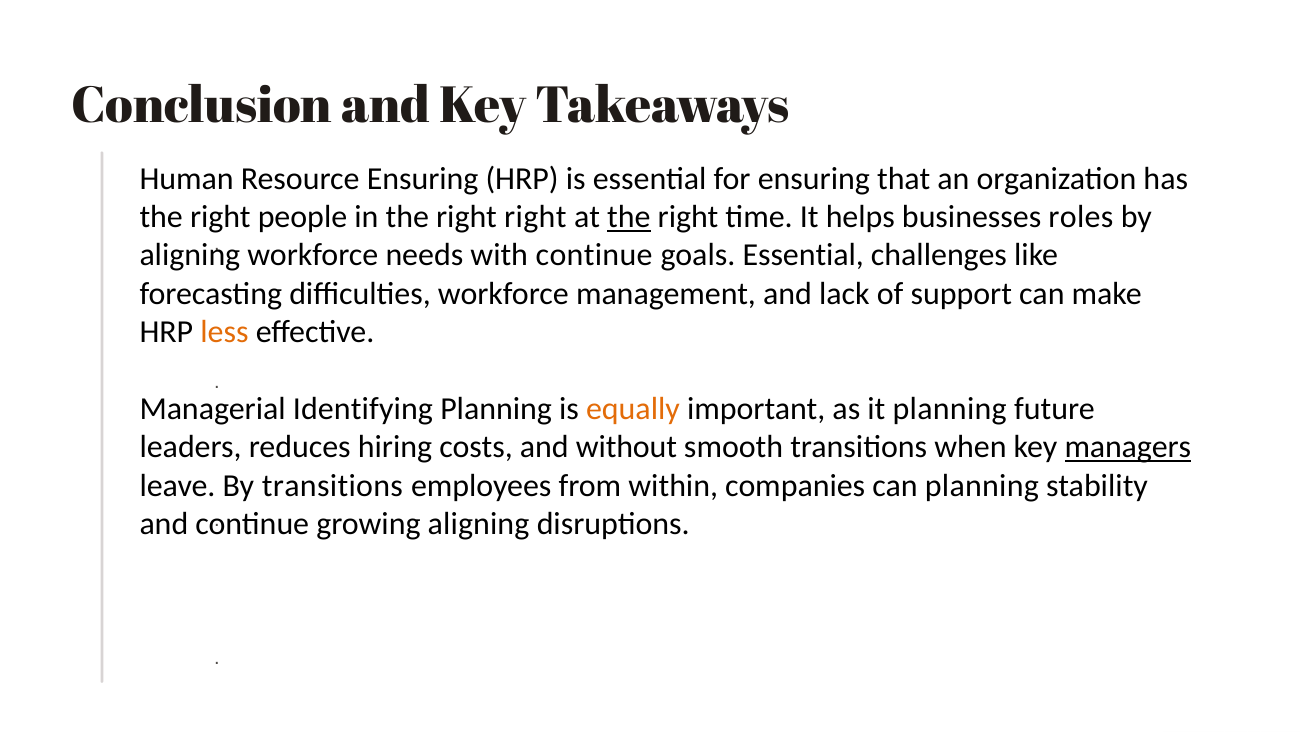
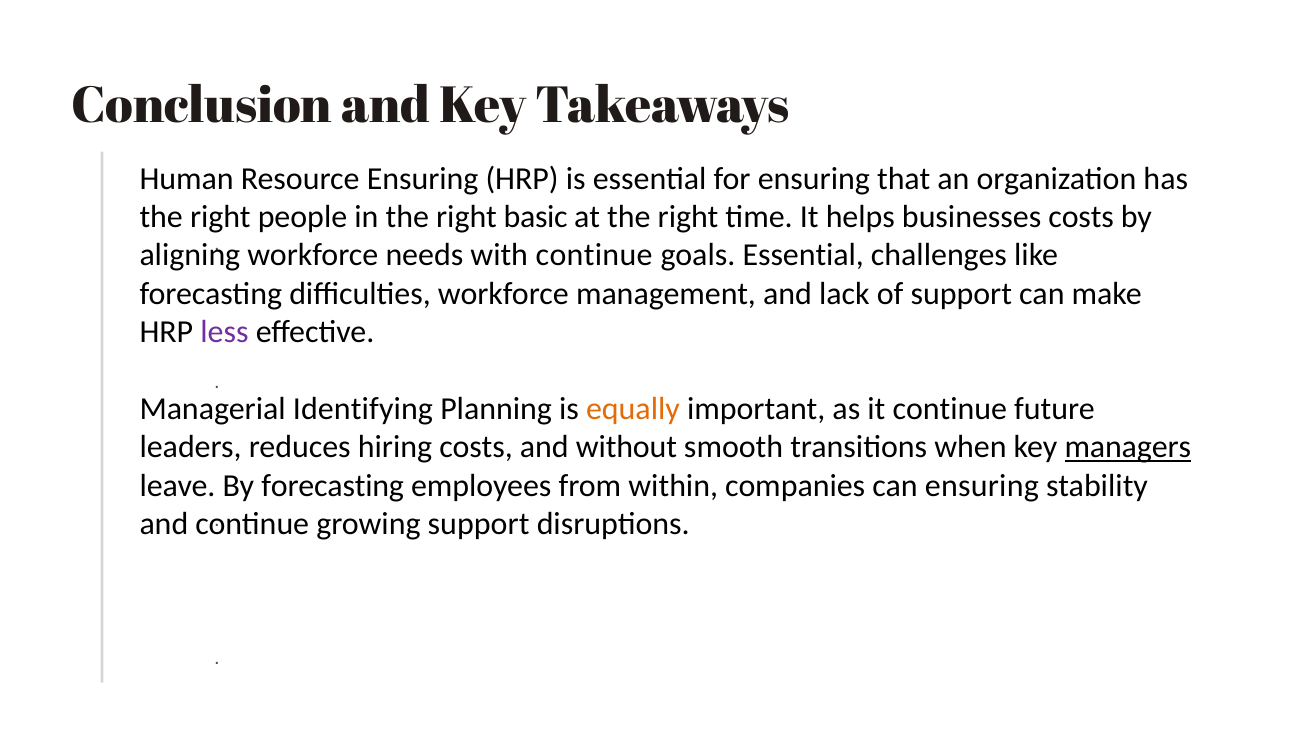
right right: right -> basic (536, 217)
the underline: present -> none (629, 217)
businesses roles: roles -> costs (1081, 217)
less colour: orange -> purple (224, 332)
it planning: planning -> continue (950, 409)
By transitions: transitions -> forecasting (333, 486)
can planning: planning -> ensuring (982, 486)
growing aligning: aligning -> support (479, 524)
